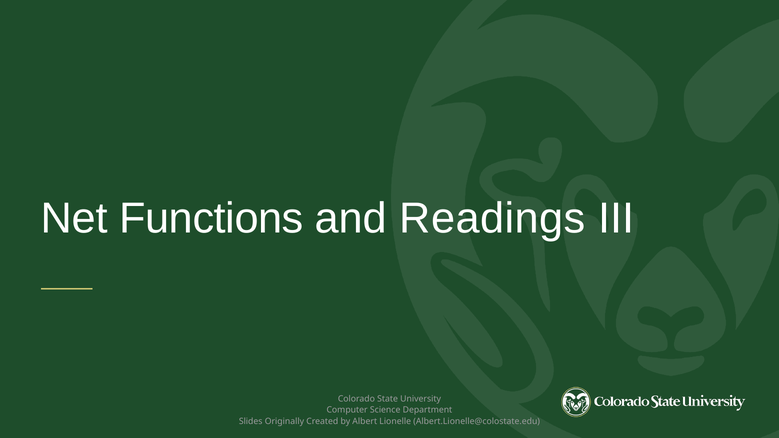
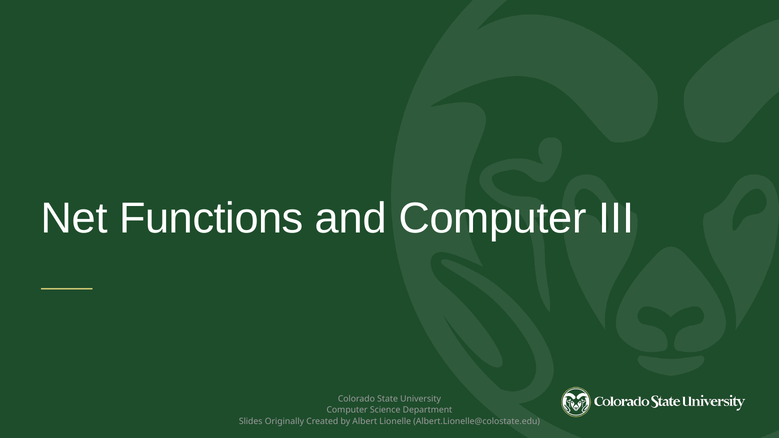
and Readings: Readings -> Computer (493, 219)
